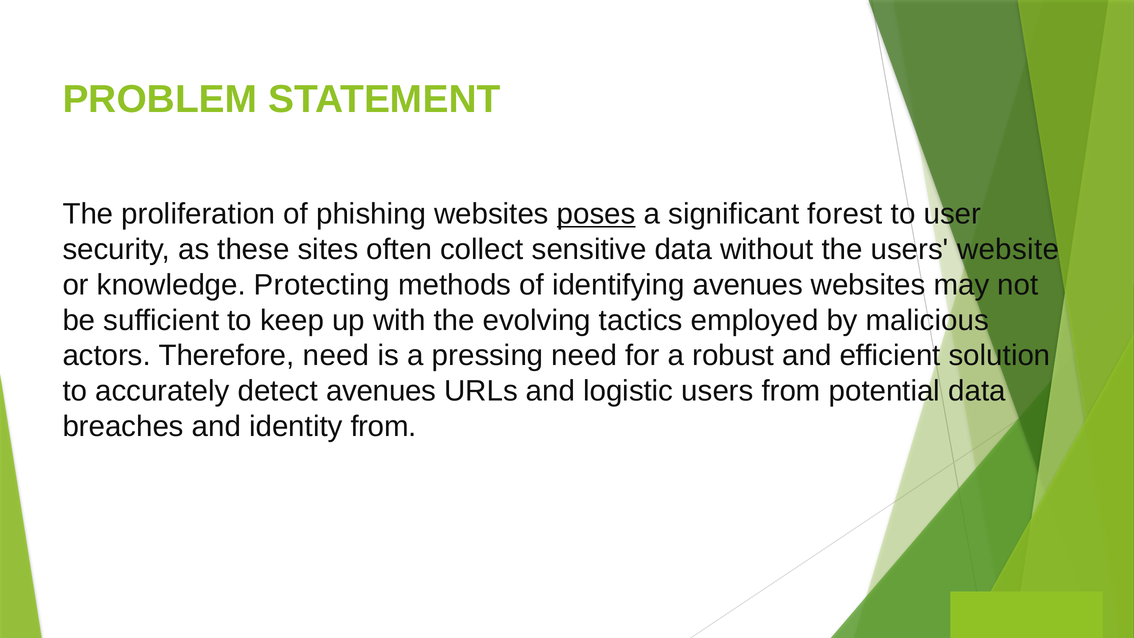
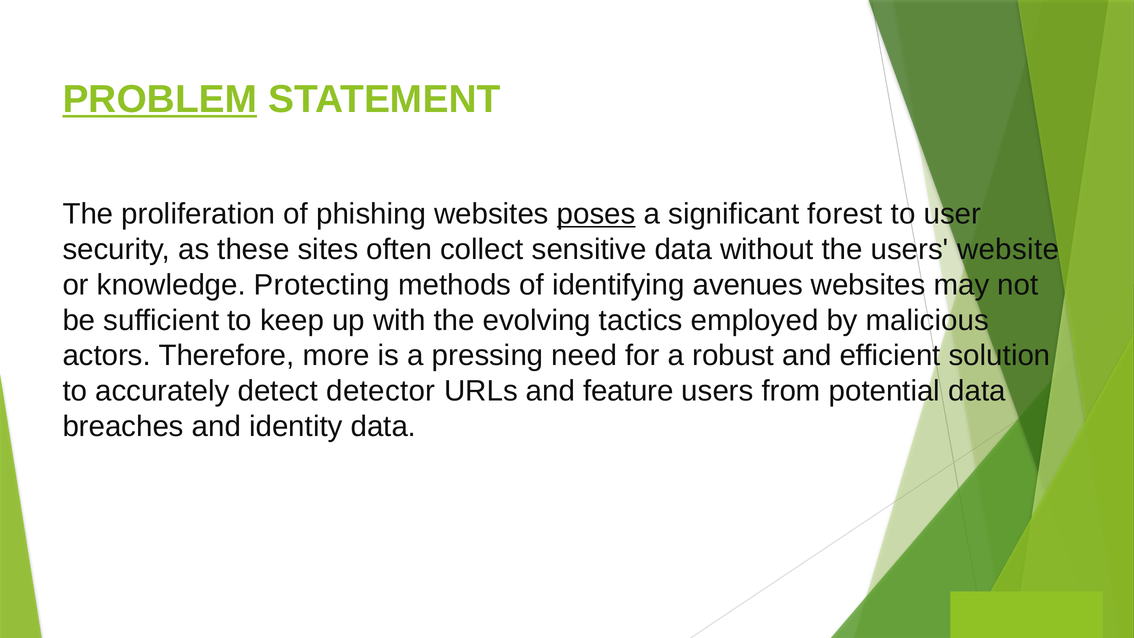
PROBLEM underline: none -> present (160, 100)
Therefore need: need -> more (336, 356)
detect avenues: avenues -> detector (381, 391)
logistic: logistic -> feature (628, 391)
identity from: from -> data (383, 426)
